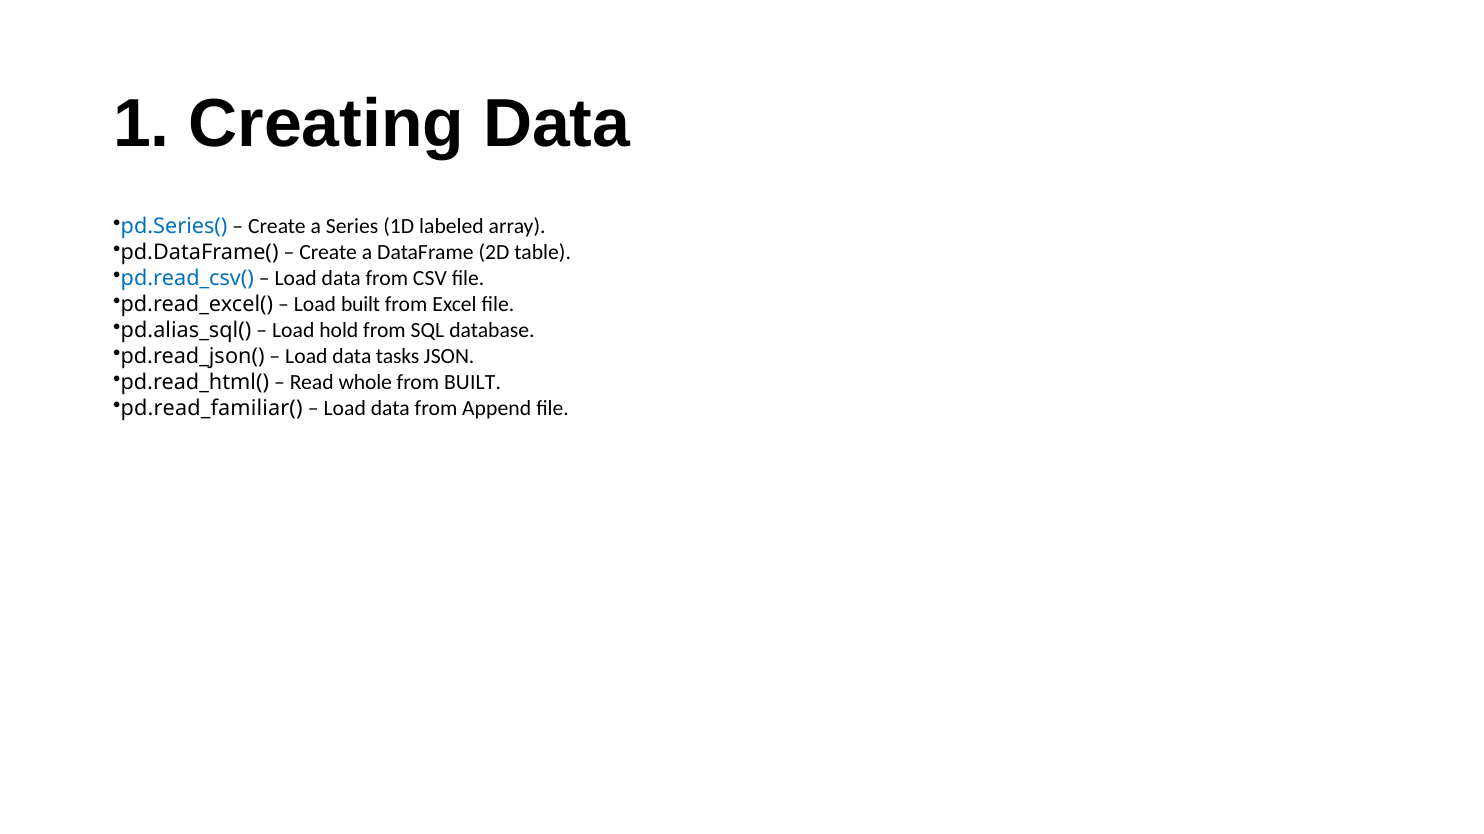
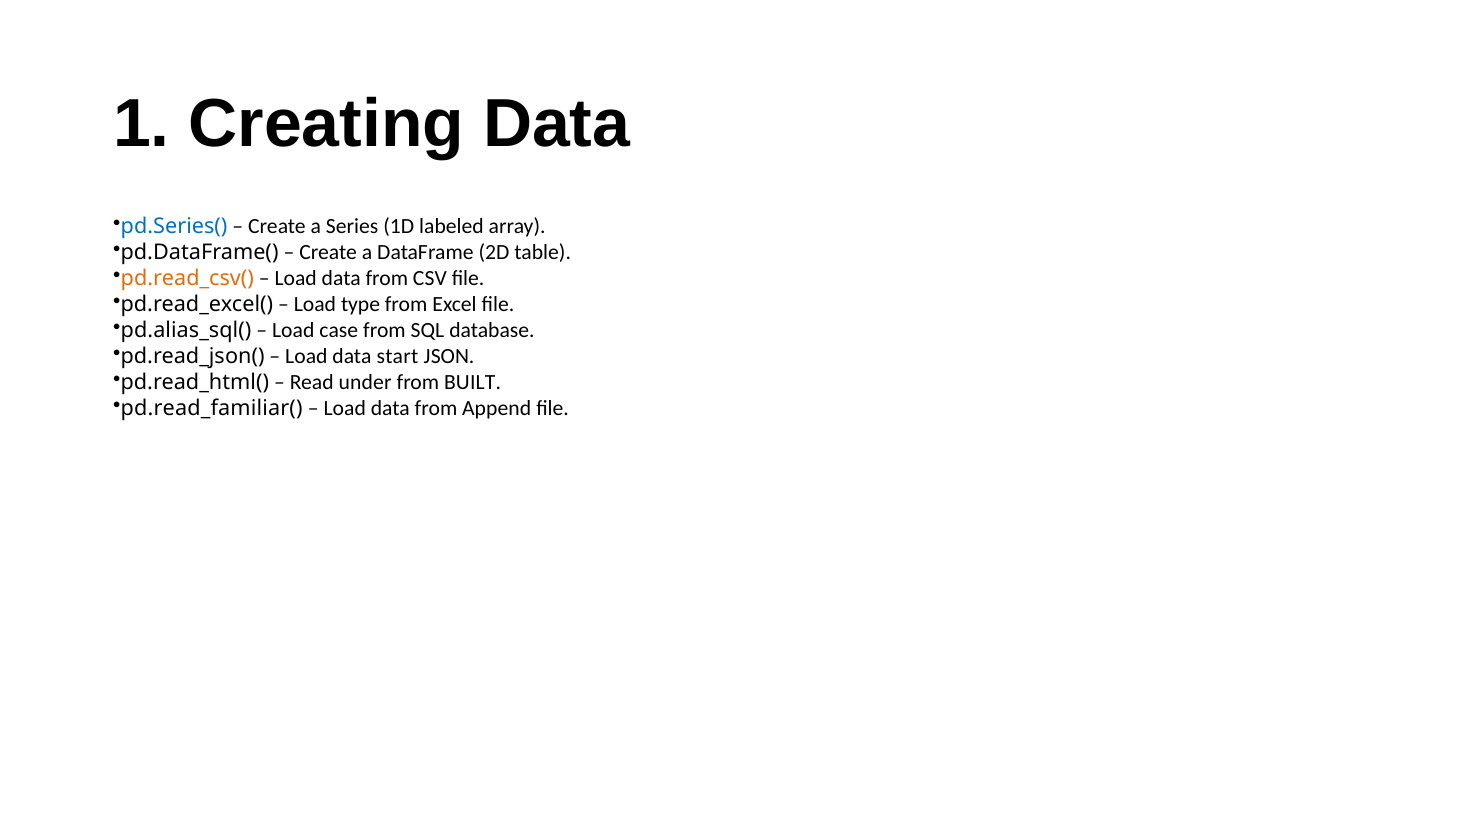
pd.read_csv( colour: blue -> orange (187, 279)
Load built: built -> type (361, 305)
hold: hold -> case (339, 331)
tasks: tasks -> start (397, 357)
whole: whole -> under (365, 383)
